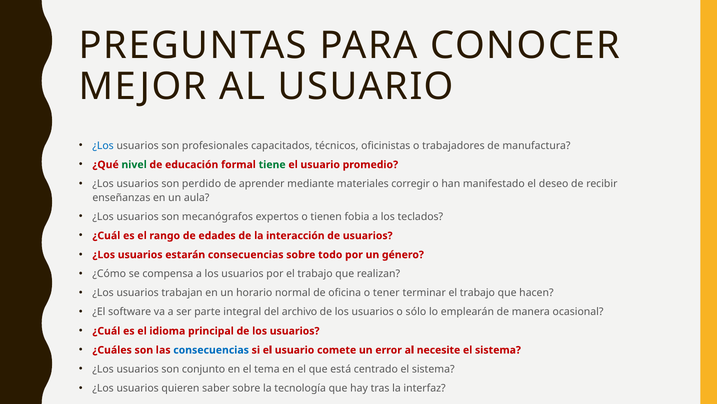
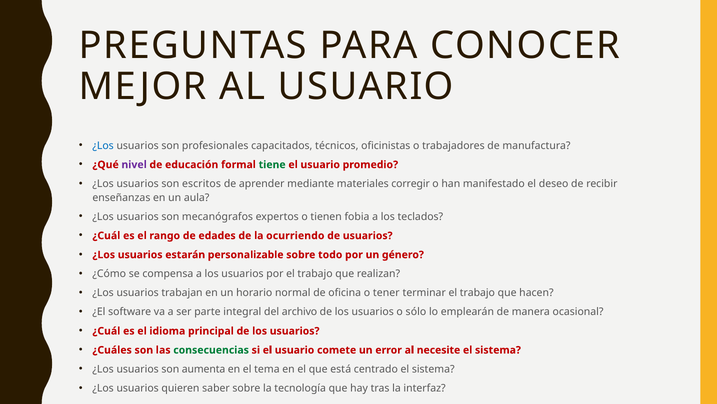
nivel colour: green -> purple (134, 164)
perdido: perdido -> escritos (202, 183)
interacción: interacción -> ocurriendo (295, 235)
estarán consecuencias: consecuencias -> personalizable (246, 254)
consecuencias colour: blue -> green (211, 350)
conjunto: conjunto -> aumenta (204, 369)
